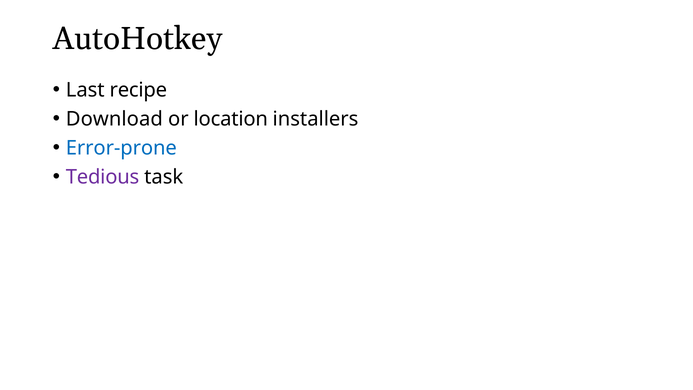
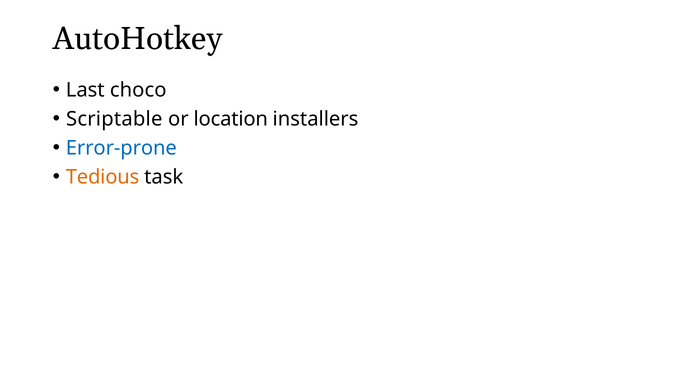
recipe: recipe -> choco (138, 90)
Download: Download -> Scriptable (114, 119)
Tedious colour: purple -> orange (103, 177)
